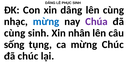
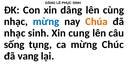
Chúa colour: purple -> orange (96, 22)
cùng: cùng -> nhạc (15, 33)
nhân: nhân -> cung (79, 33)
đã chúc: chúc -> vang (28, 56)
